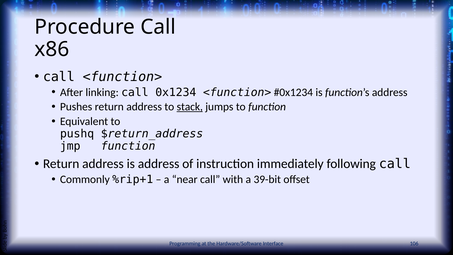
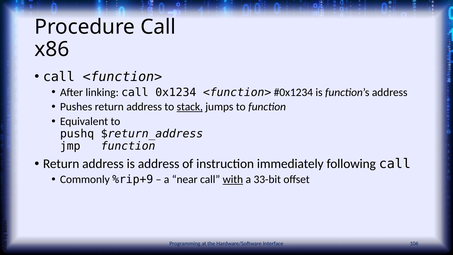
%rip+1: %rip+1 -> %rip+9 (133, 179)
with underline: none -> present (233, 179)
39-bit: 39-bit -> 33-bit (267, 179)
